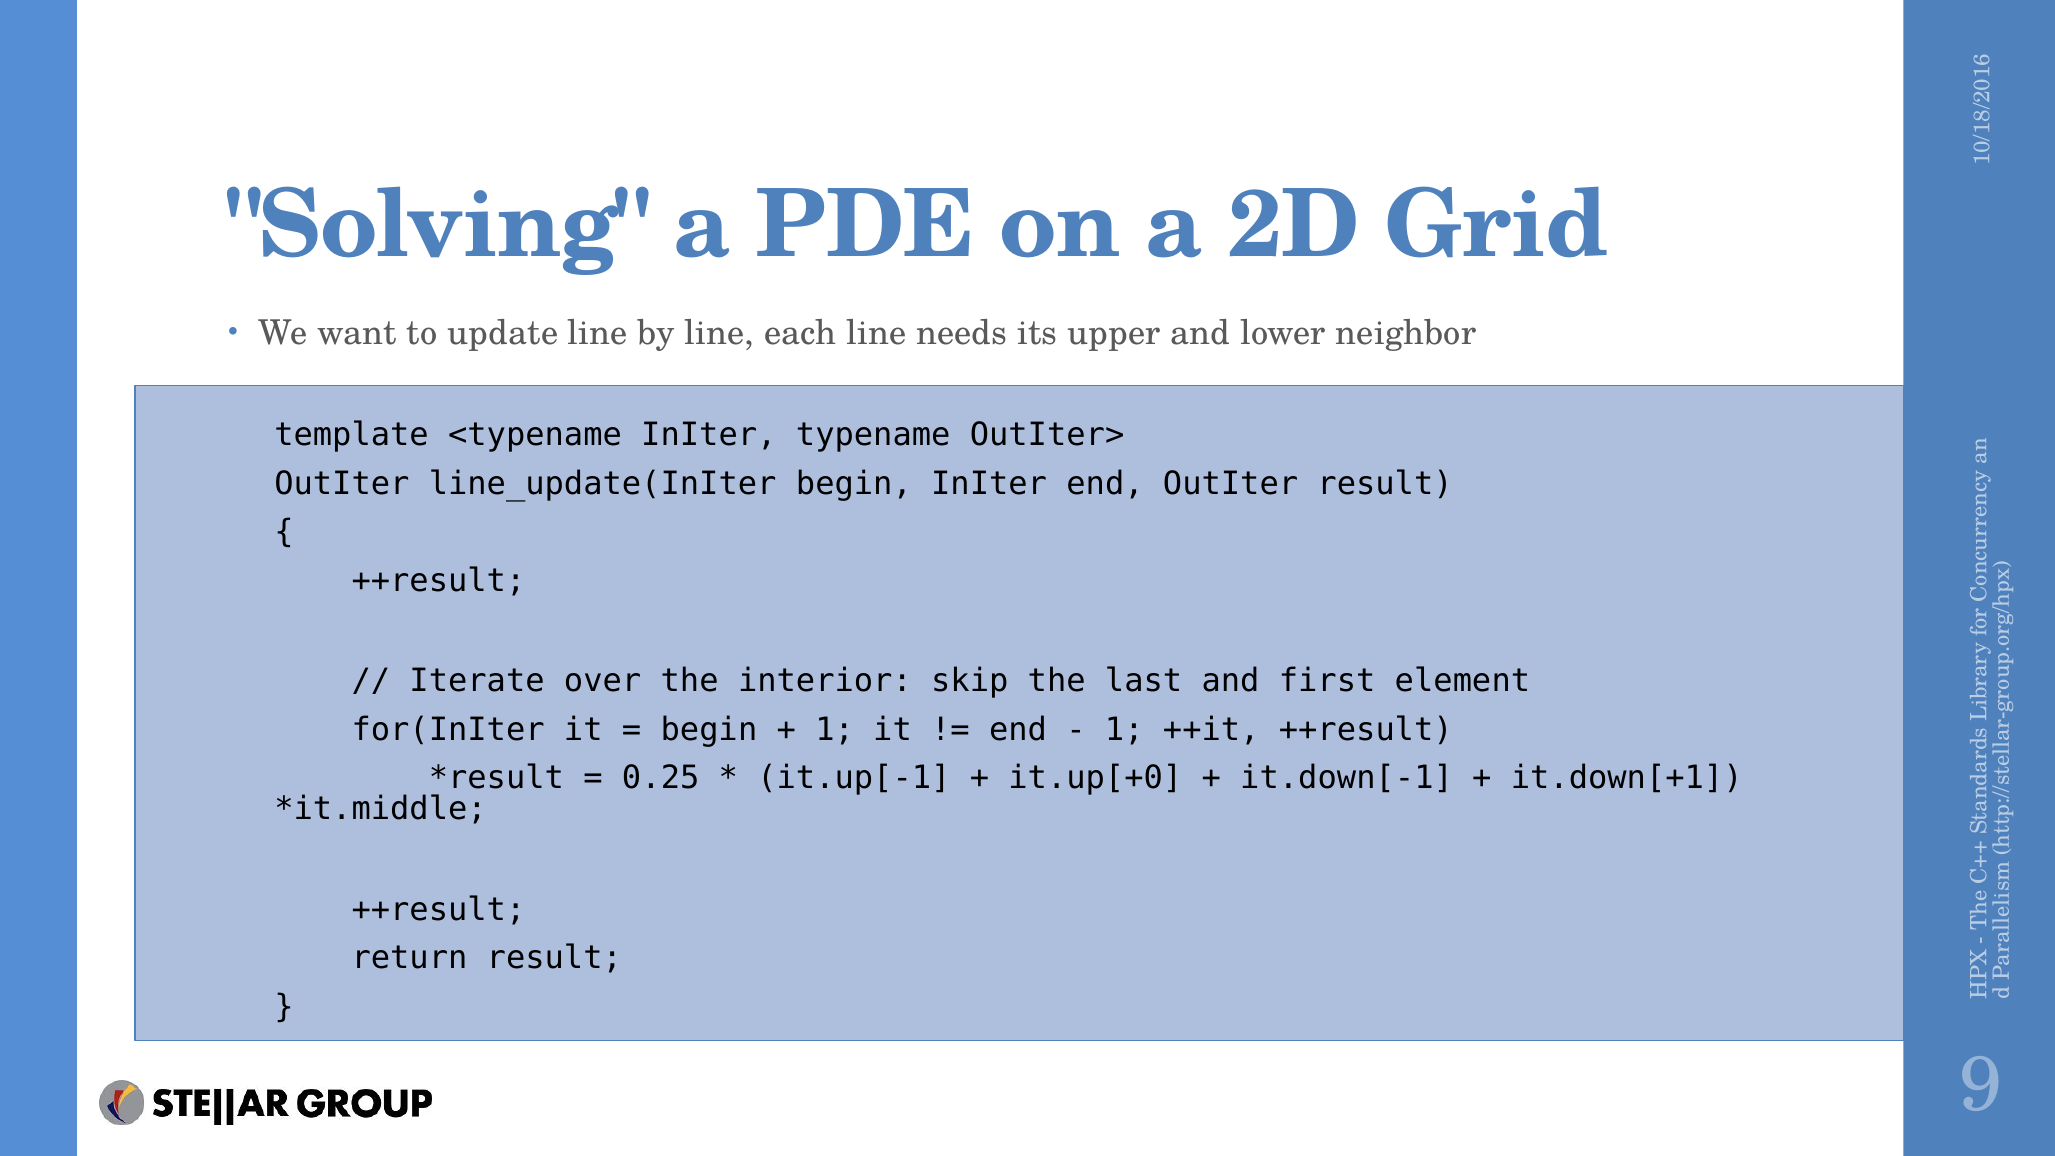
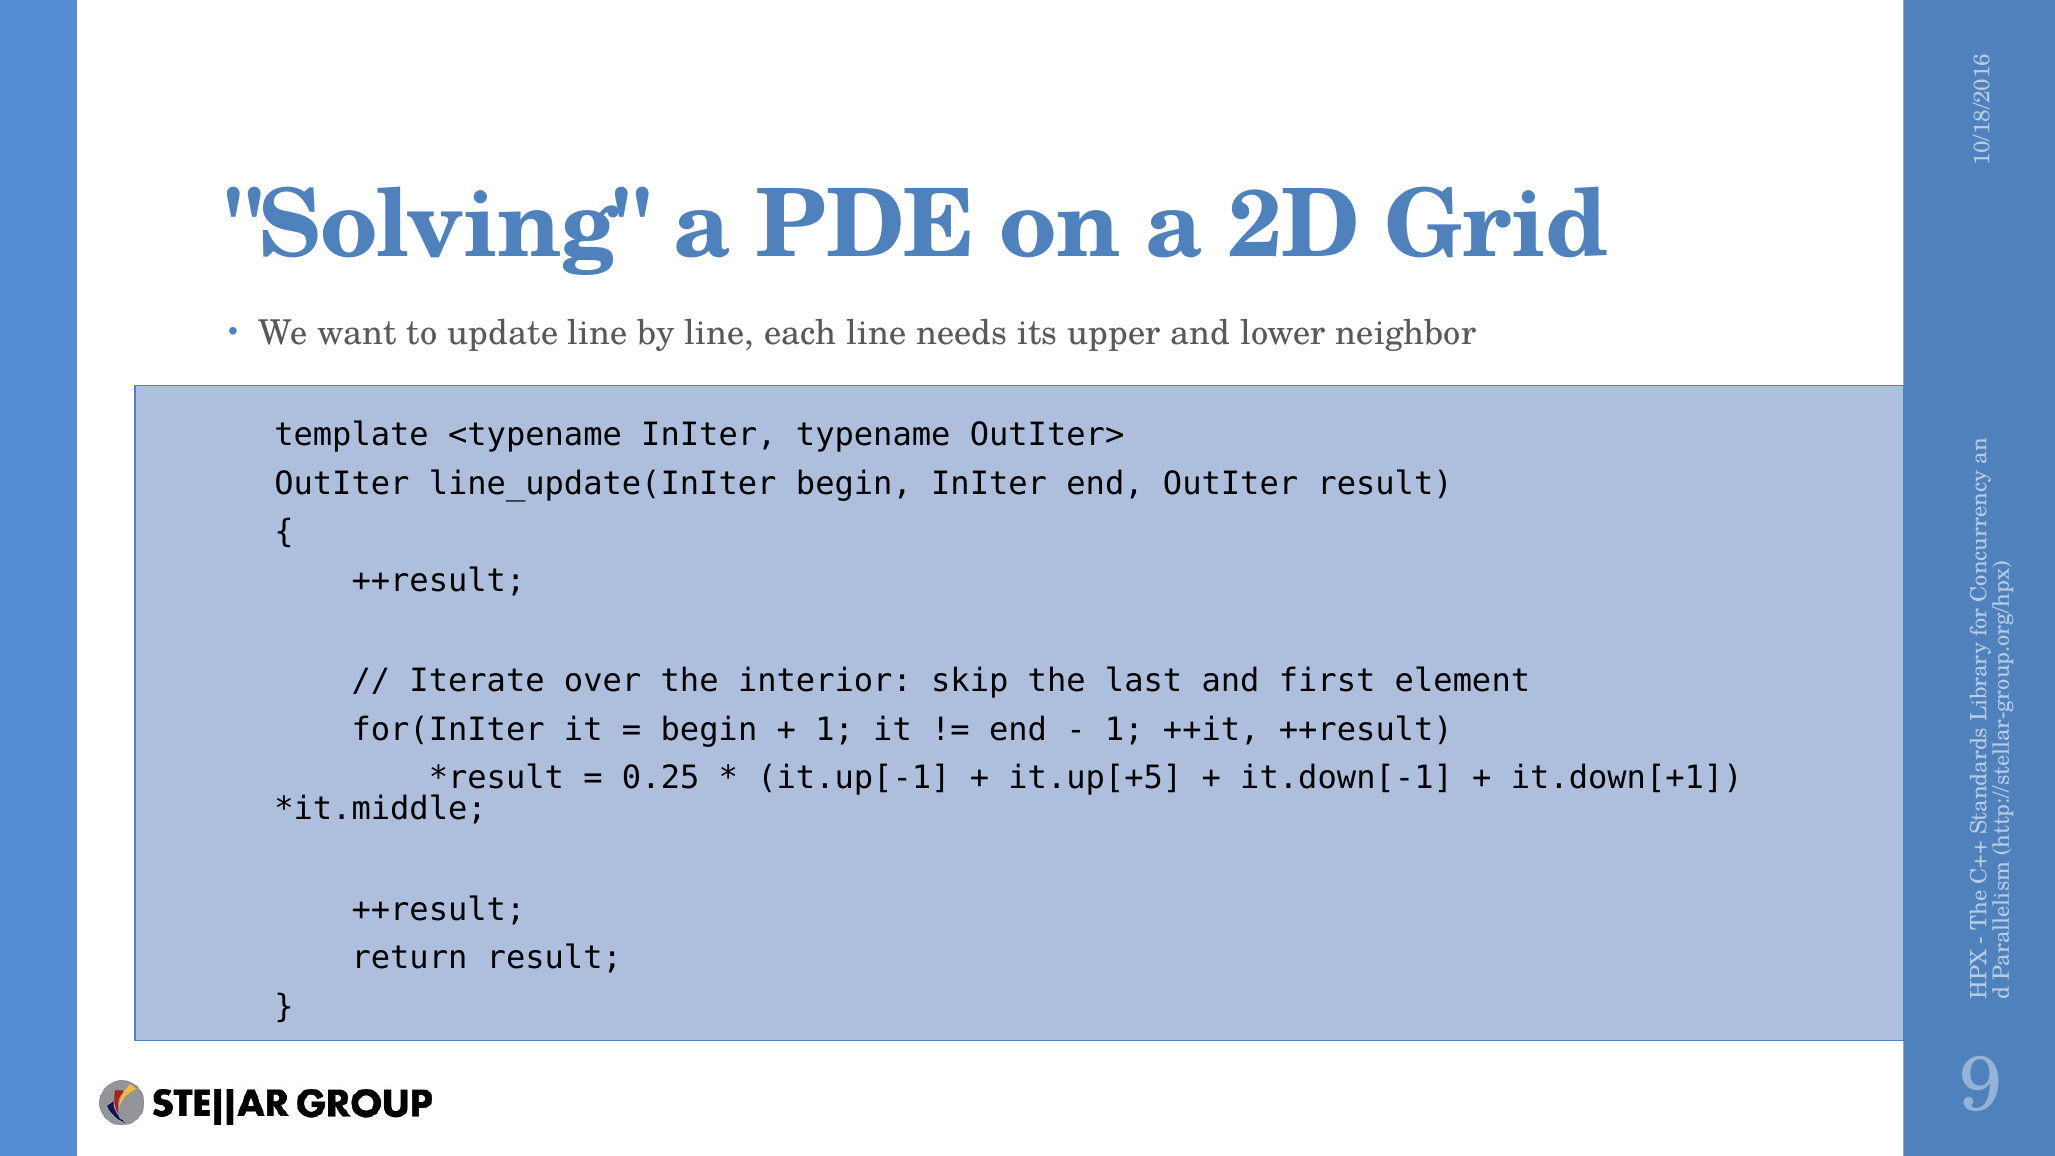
it.up[+0: it.up[+0 -> it.up[+5 (1095, 778)
